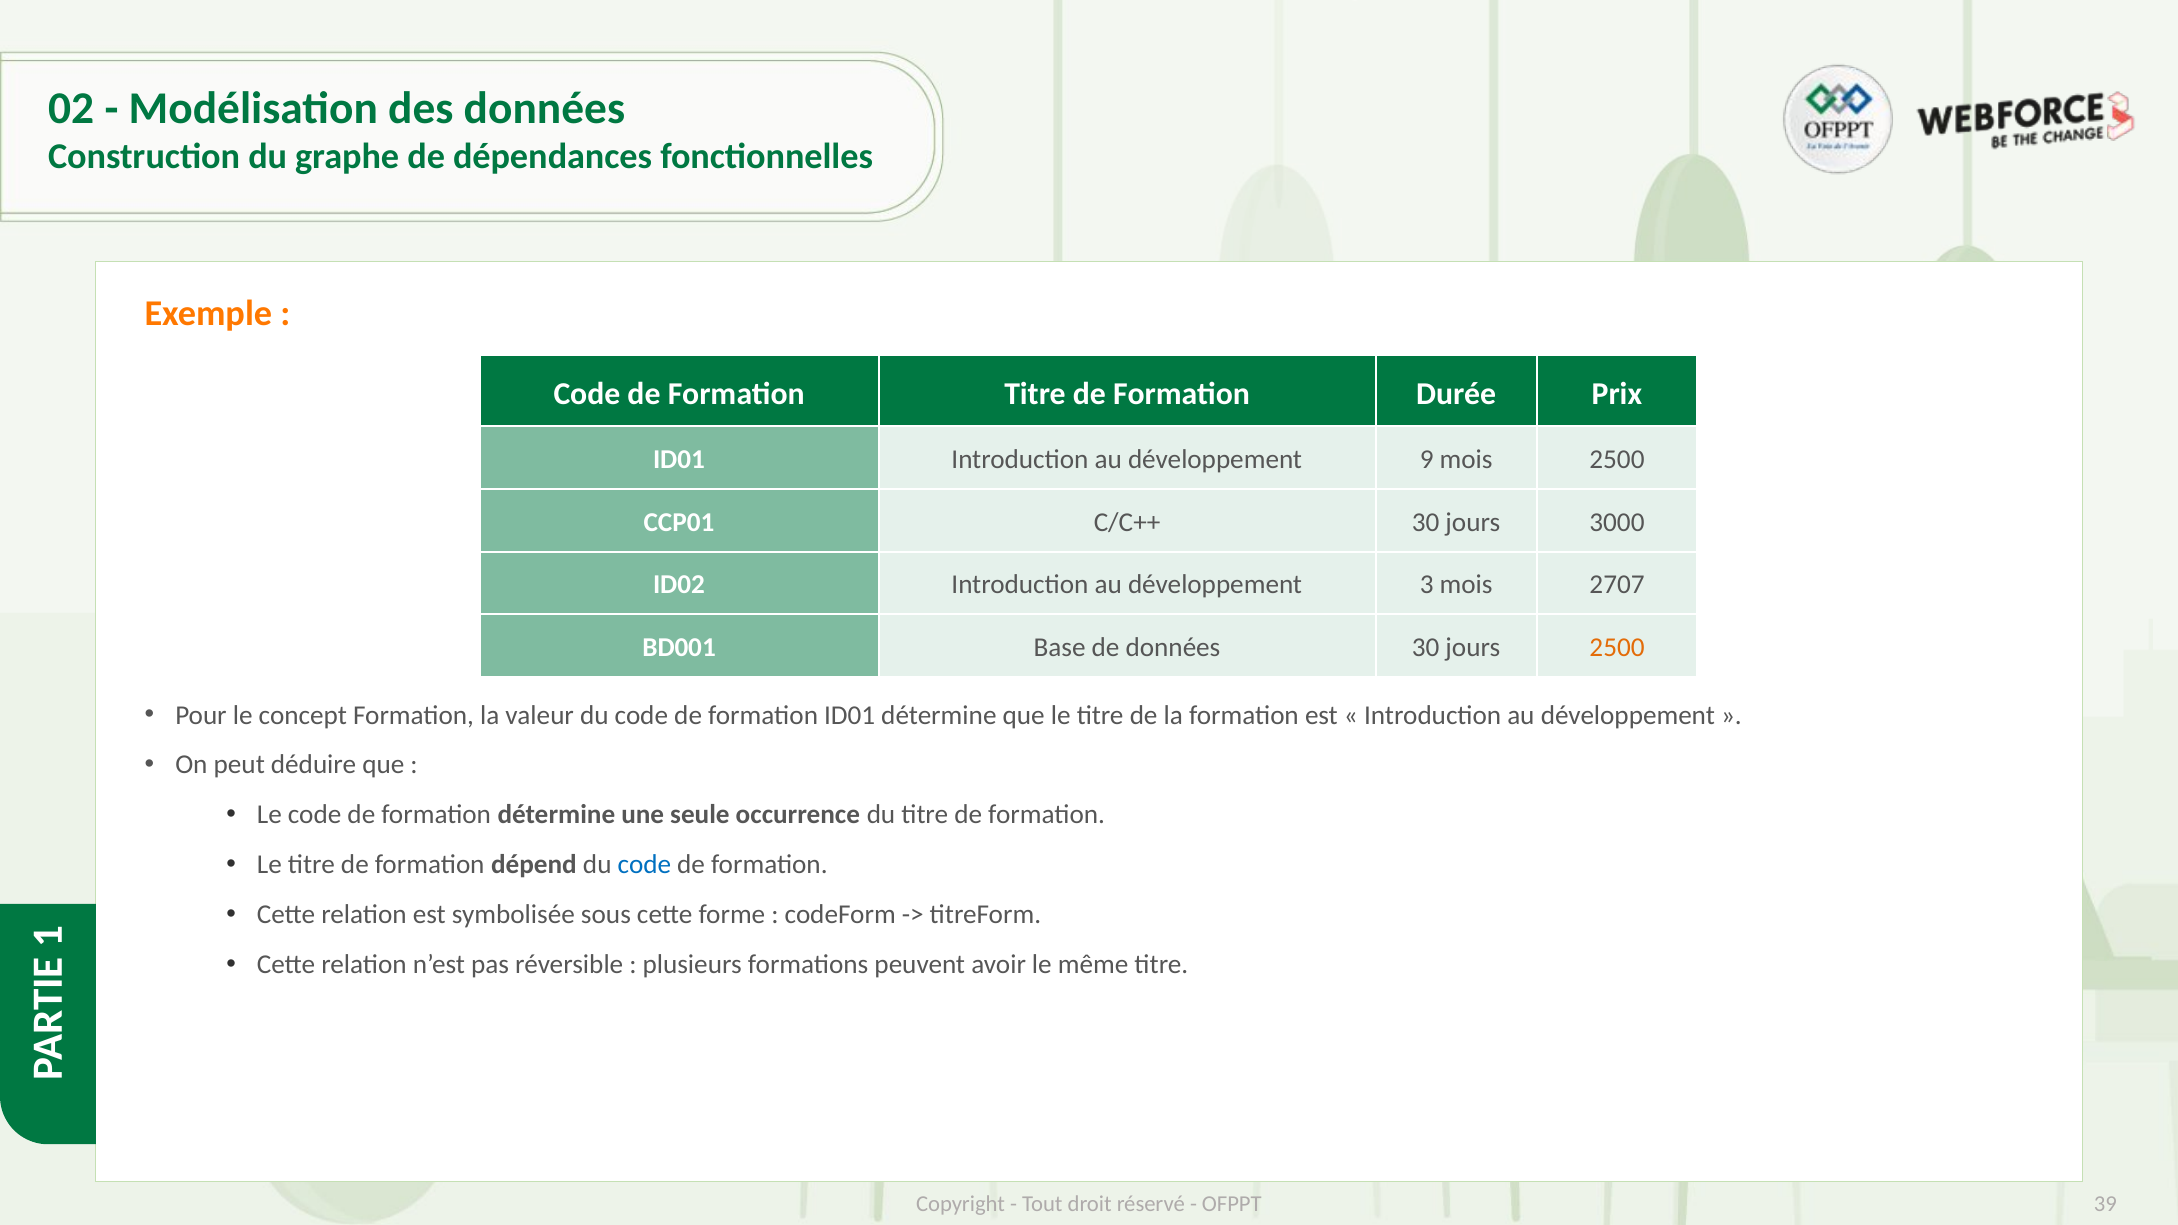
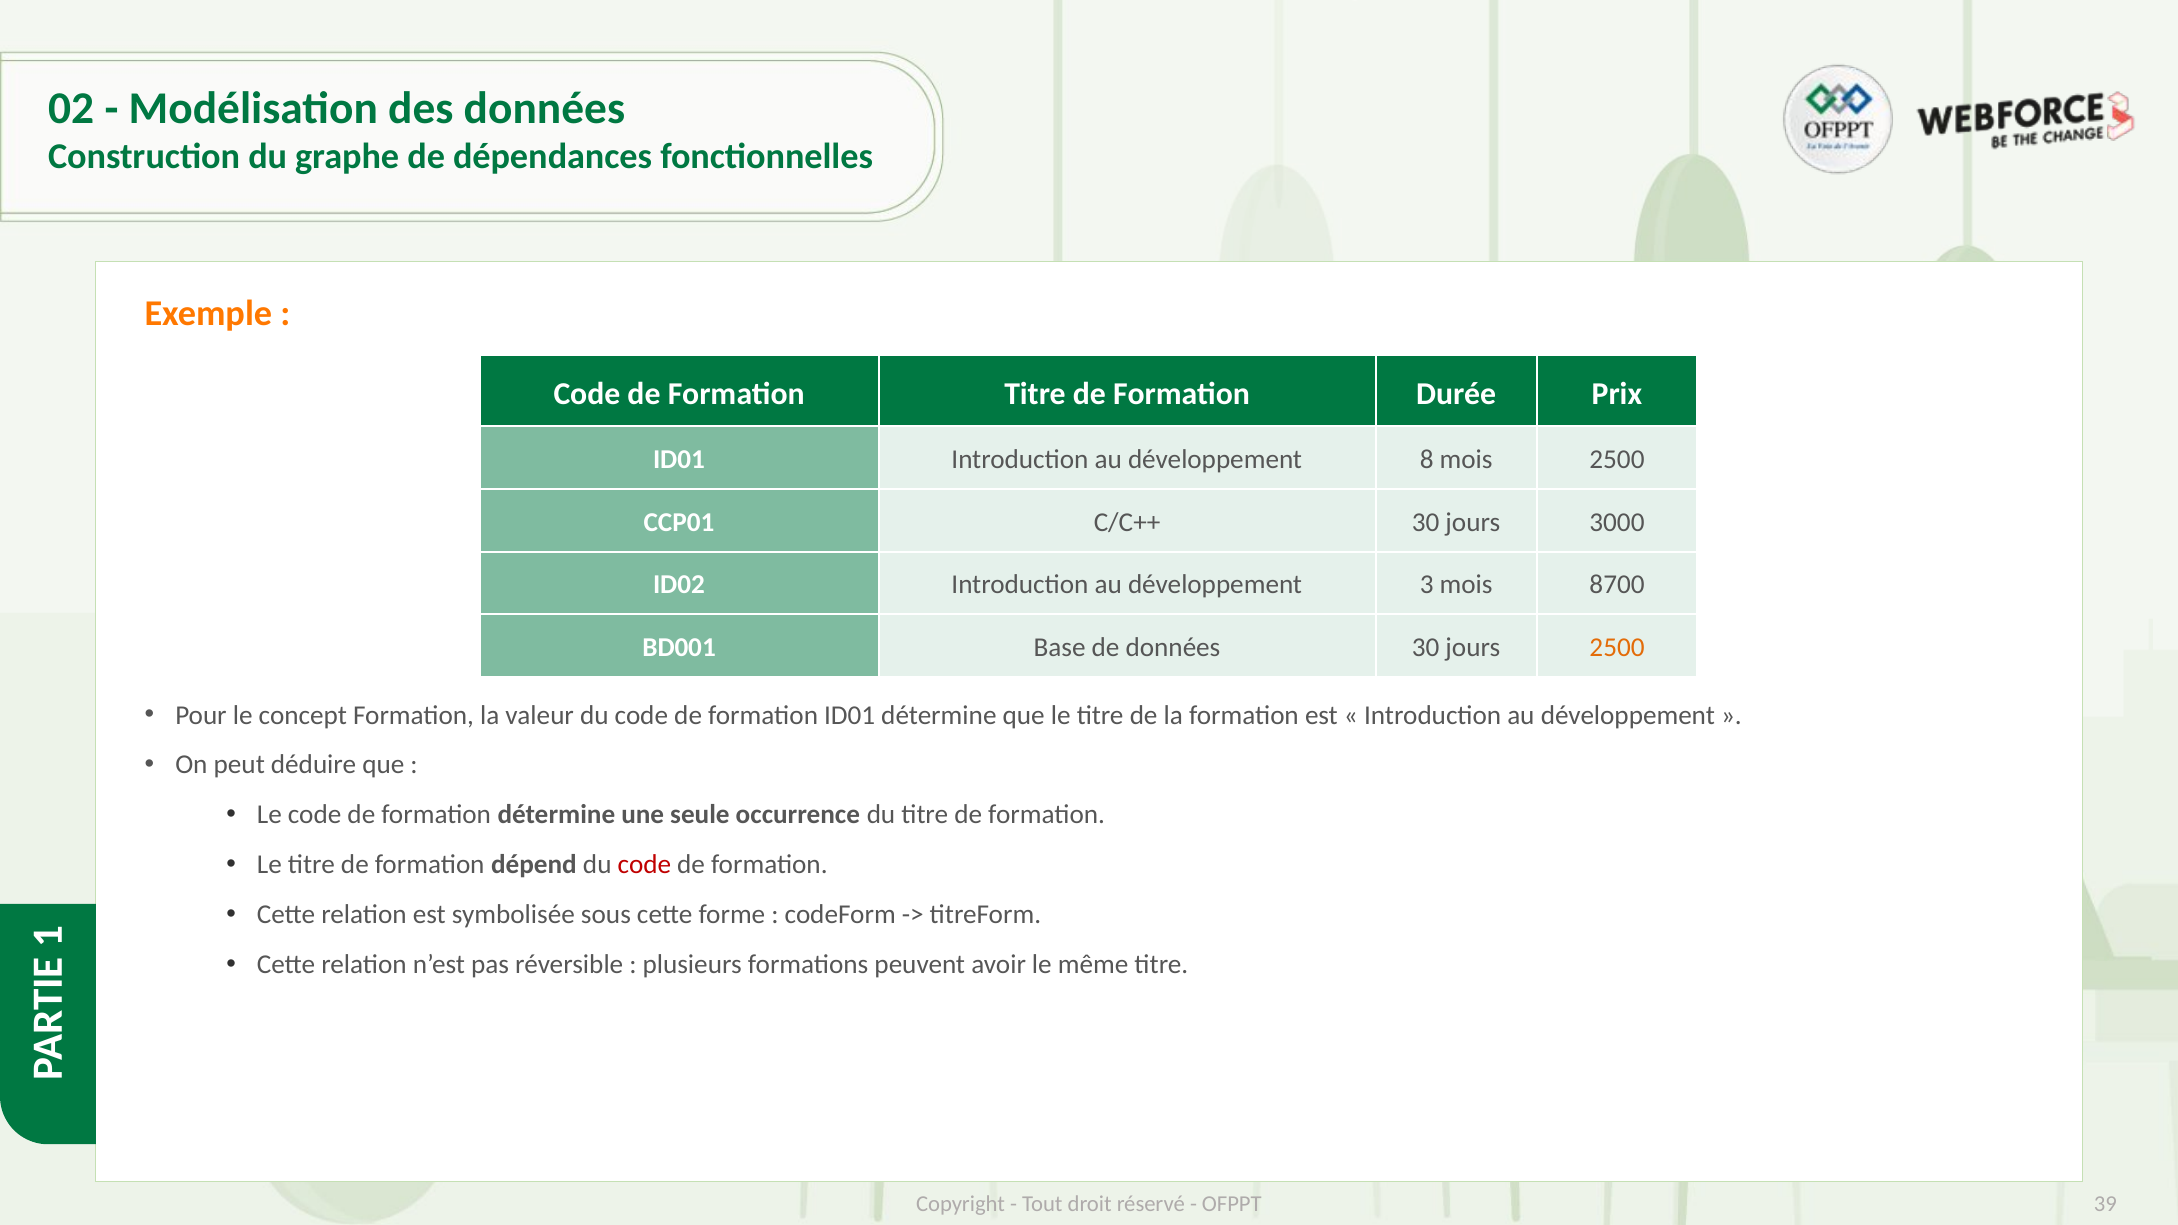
9: 9 -> 8 (1427, 460)
2707: 2707 -> 8700 (1617, 585)
code colour: blue -> red (644, 865)
